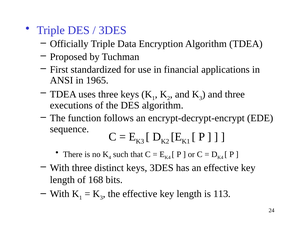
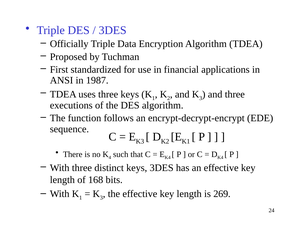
1965: 1965 -> 1987 (97, 80)
113: 113 -> 269 (222, 194)
